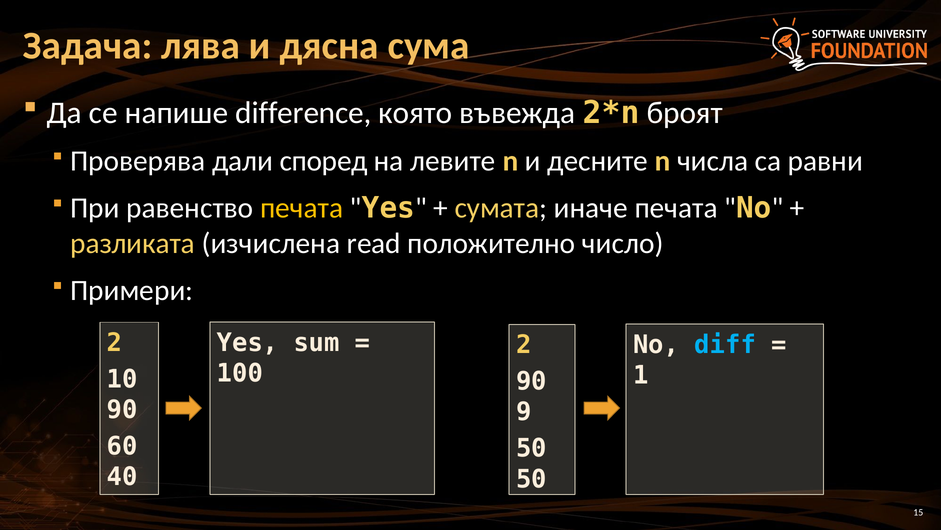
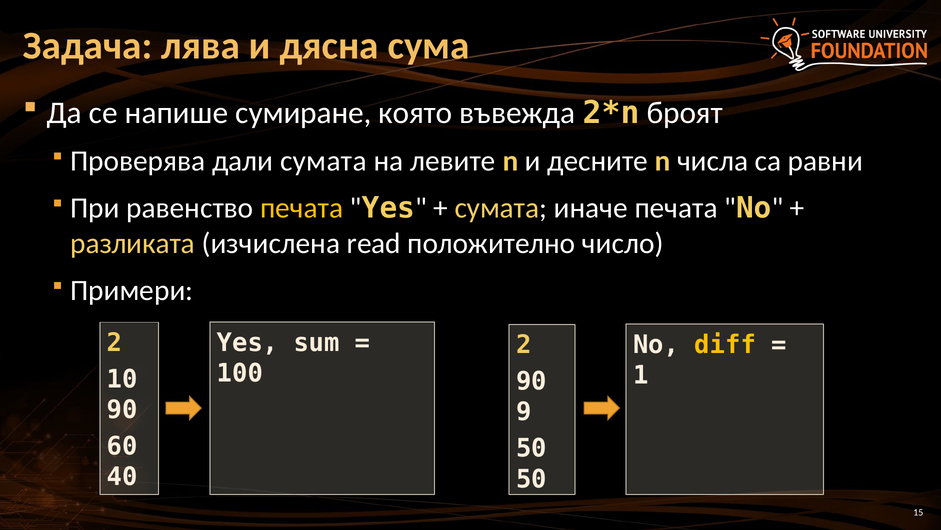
difference: difference -> сумиране (303, 113)
дали според: според -> сумата (323, 161)
diff colour: light blue -> yellow (725, 344)
